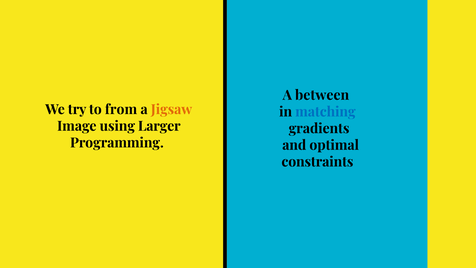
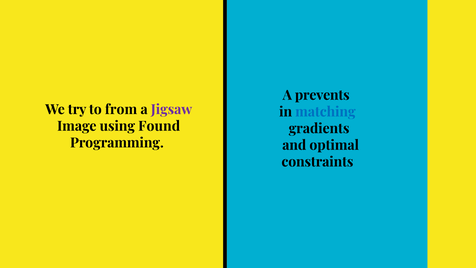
between: between -> prevents (322, 95)
Jigsaw colour: orange -> purple (171, 109)
Larger: Larger -> Found (159, 126)
